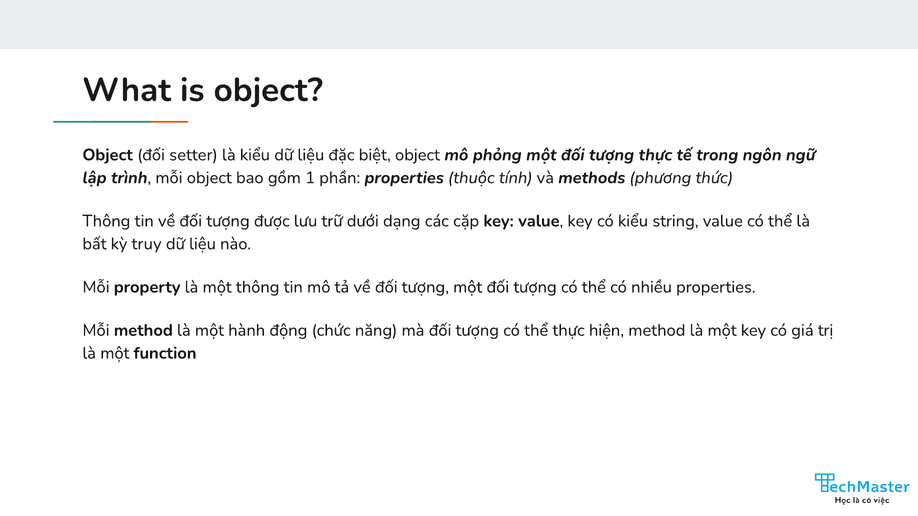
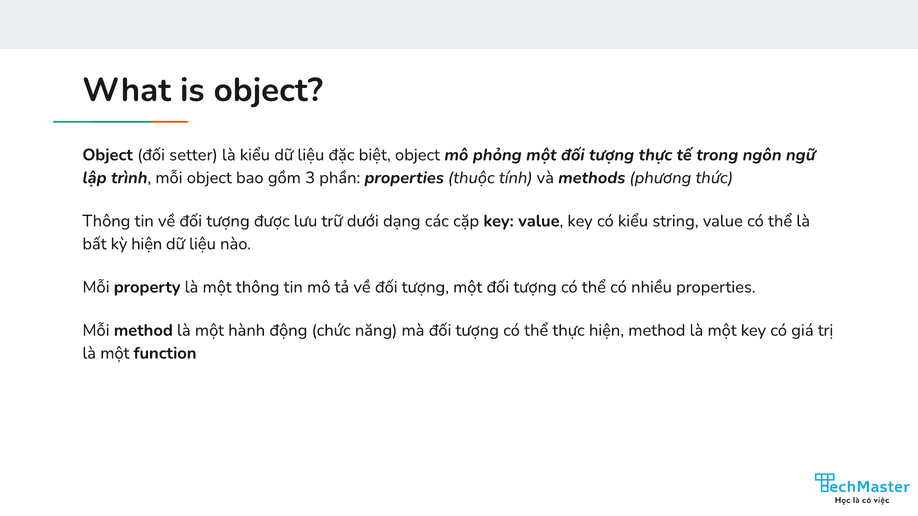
1: 1 -> 3 (310, 178)
kỳ truy: truy -> hiện (147, 244)
